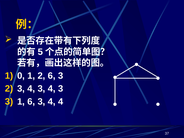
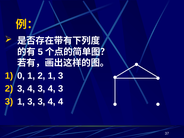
2 6: 6 -> 1 (52, 76)
3 1 6: 6 -> 3 (31, 102)
